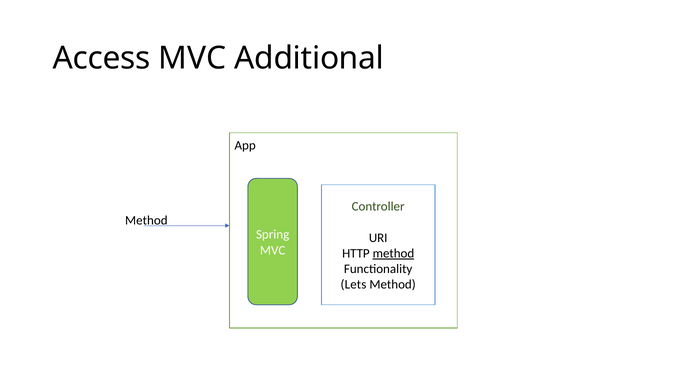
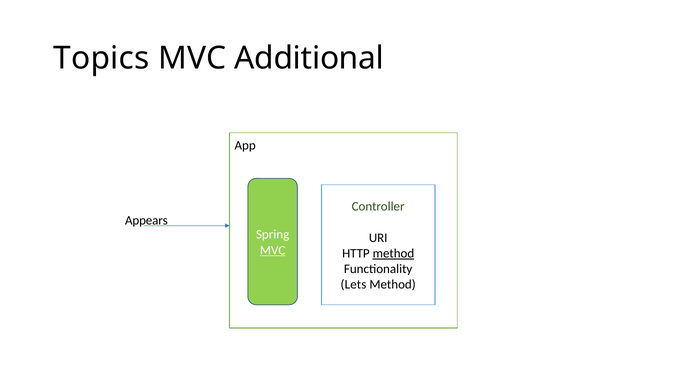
Access: Access -> Topics (101, 58)
Method: Method -> Appears (146, 221)
MVC underline: none -> present (273, 250)
